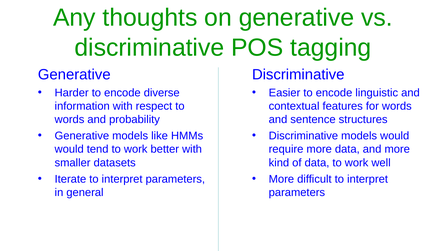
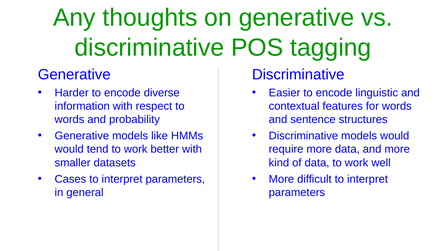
Iterate: Iterate -> Cases (70, 179)
